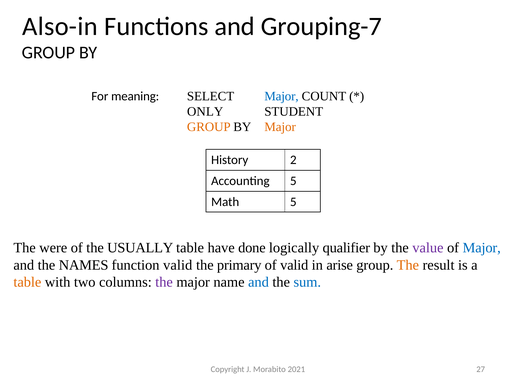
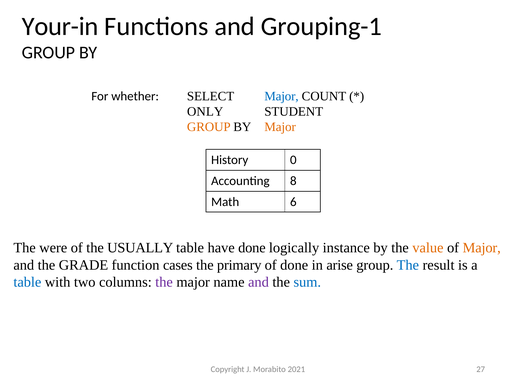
Also-in: Also-in -> Your-in (60, 26)
Grouping-7: Grouping-7 -> Grouping-1 (321, 26)
meaning: meaning -> whether (135, 96)
2: 2 -> 0 (293, 160)
Accounting 5: 5 -> 8 (293, 181)
Math 5: 5 -> 6 (293, 202)
qualifier: qualifier -> instance (346, 248)
value colour: purple -> orange (428, 248)
Major colour: blue -> orange (482, 248)
NAMES: NAMES -> GRADE (84, 265)
function valid: valid -> cases (178, 265)
of valid: valid -> done (294, 265)
The colour: orange -> blue (408, 265)
table colour: orange -> blue (27, 282)
and colour: blue -> purple (258, 282)
